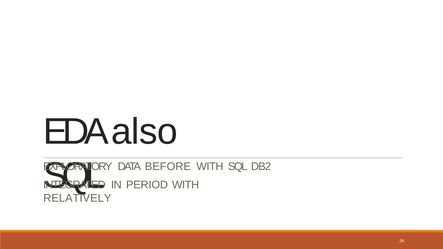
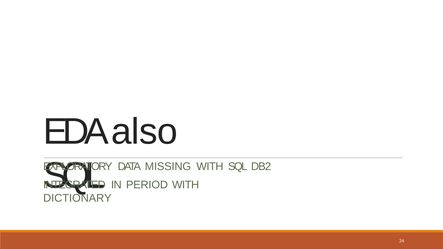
BEFORE: BEFORE -> MISSING (168, 166)
RELATIVELY: RELATIVELY -> DICTIONARY (77, 198)
